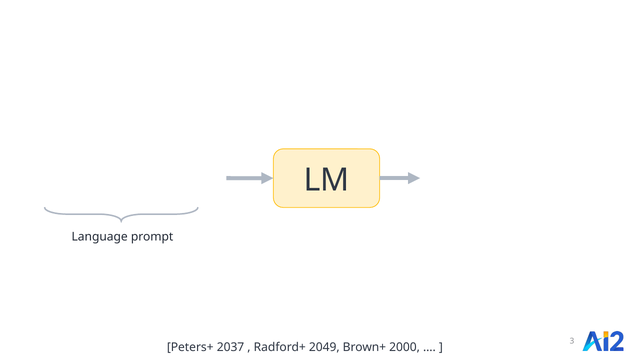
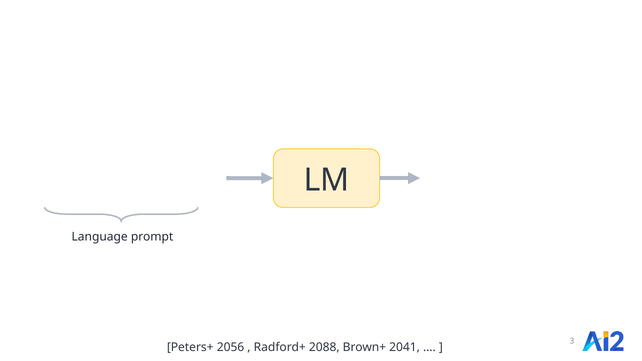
2037: 2037 -> 2056 (231, 348)
2049: 2049 -> 2088 (324, 348)
2000: 2000 -> 2041 (405, 348)
